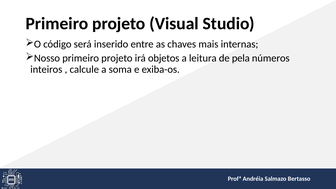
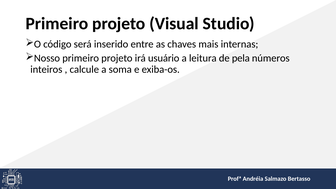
objetos: objetos -> usuário (164, 58)
